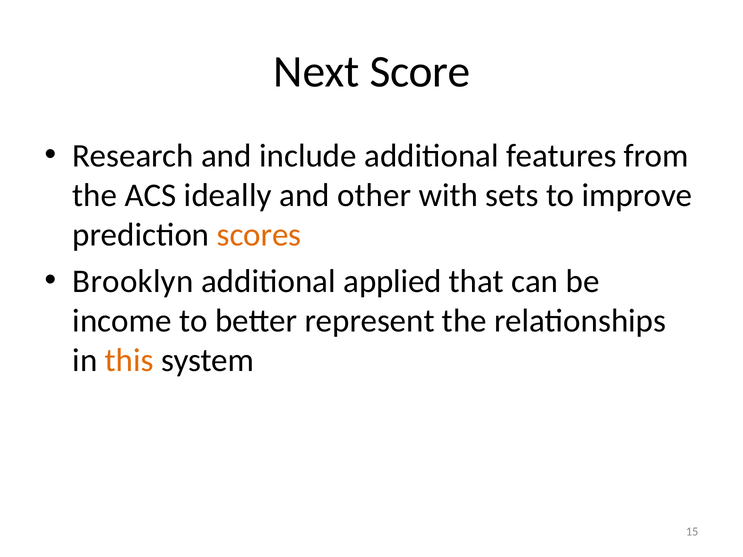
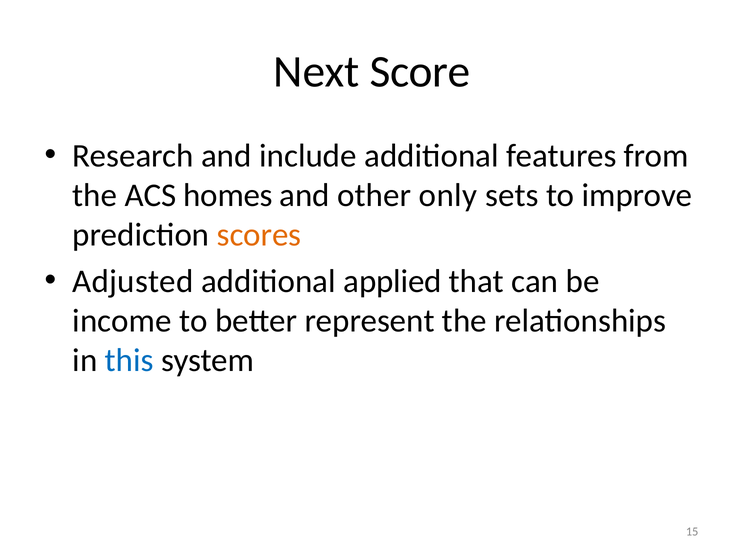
ideally: ideally -> homes (228, 196)
with: with -> only (448, 196)
Brooklyn: Brooklyn -> Adjusted (133, 281)
this colour: orange -> blue (129, 361)
